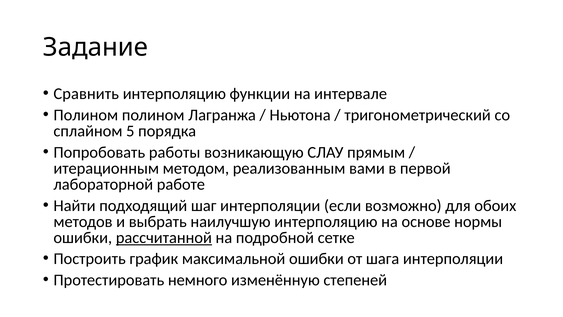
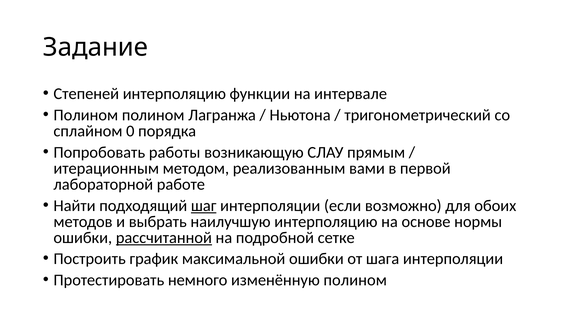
Сравнить: Сравнить -> Степеней (86, 94)
5: 5 -> 0 (130, 131)
шаг underline: none -> present (204, 205)
изменённую степеней: степеней -> полином (355, 280)
